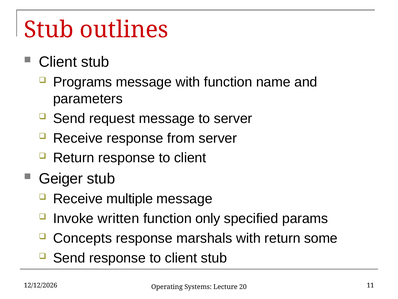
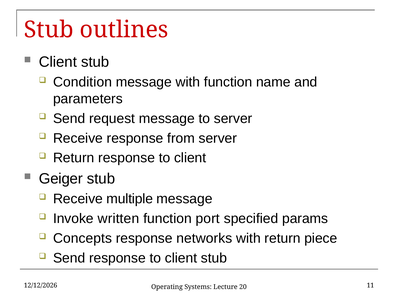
Programs: Programs -> Condition (82, 82)
only: only -> port (208, 218)
marshals: marshals -> networks (204, 238)
some: some -> piece (321, 238)
